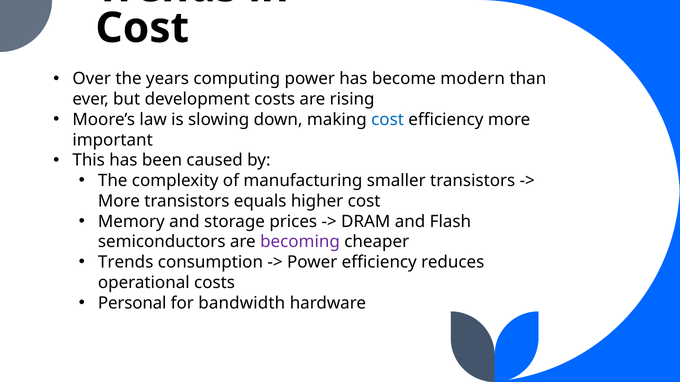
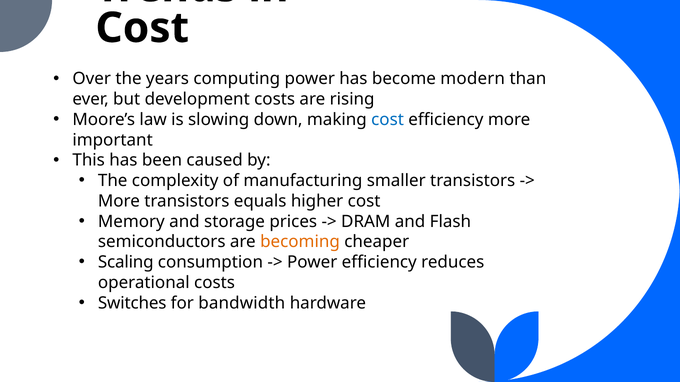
becoming colour: purple -> orange (300, 242)
Trends: Trends -> Scaling (126, 263)
Personal: Personal -> Switches (132, 303)
